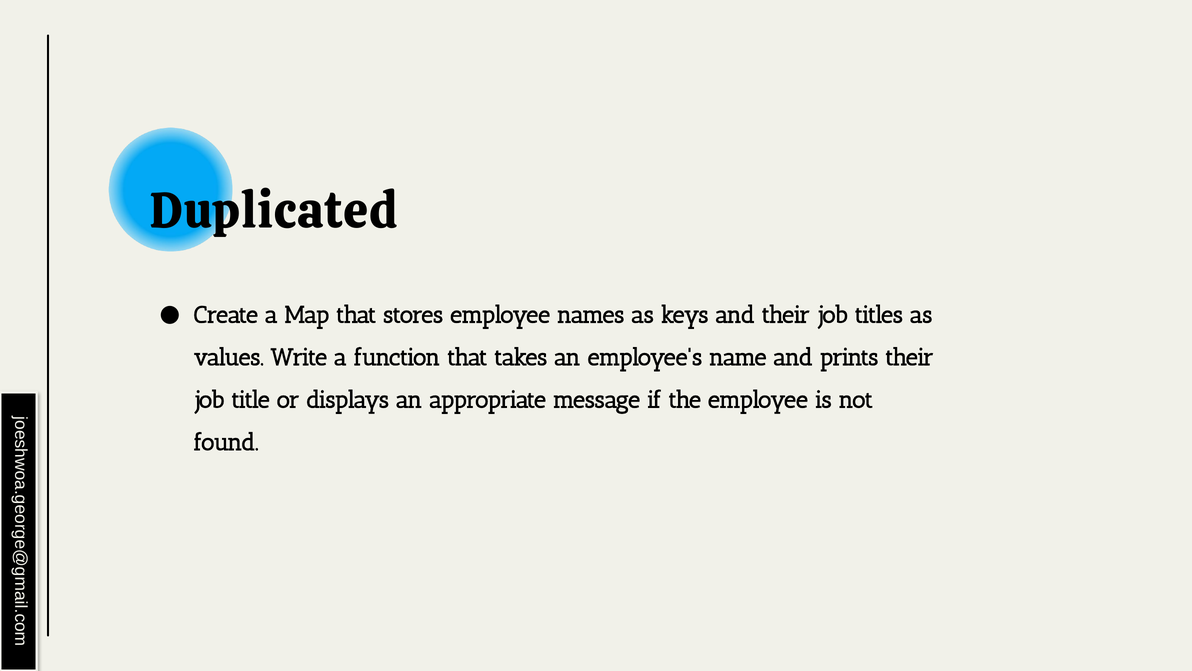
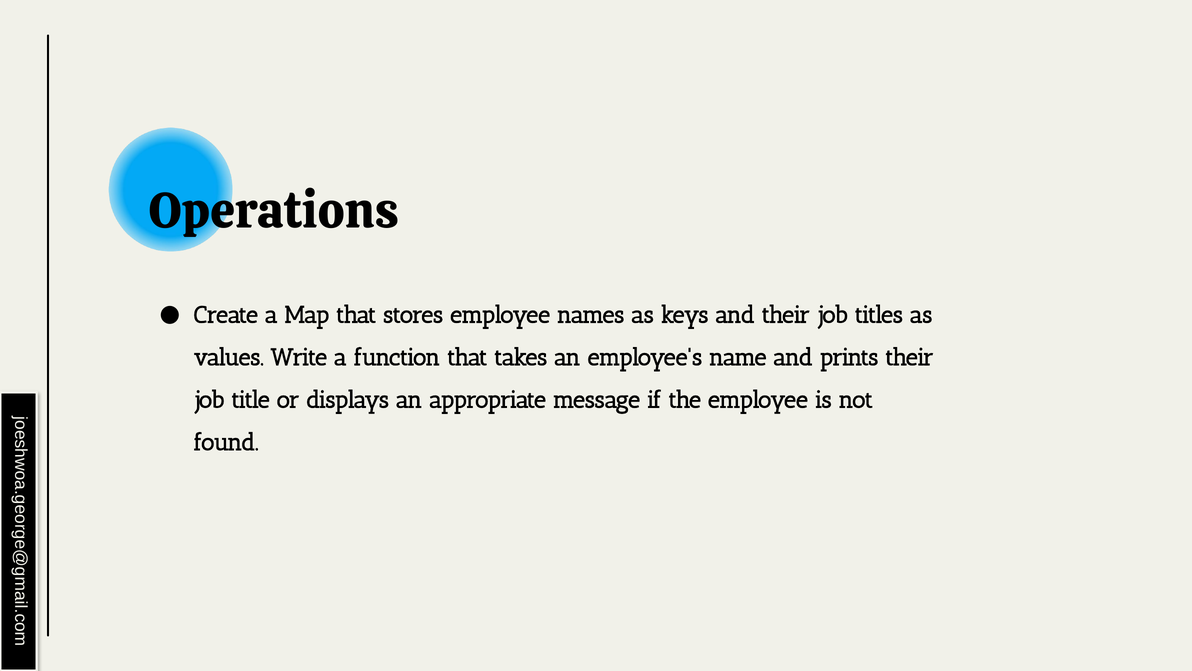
Duplicated: Duplicated -> Operations (274, 211)
